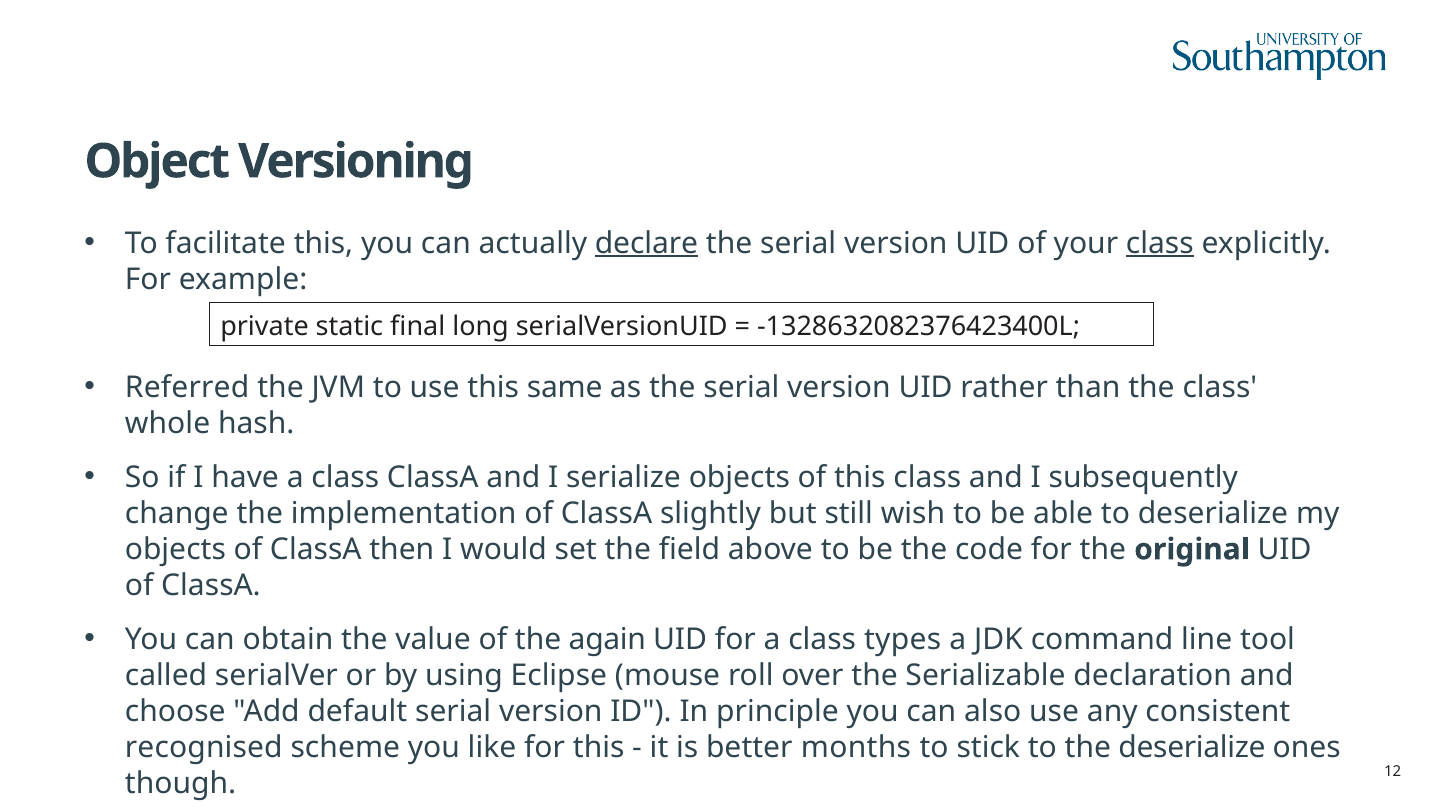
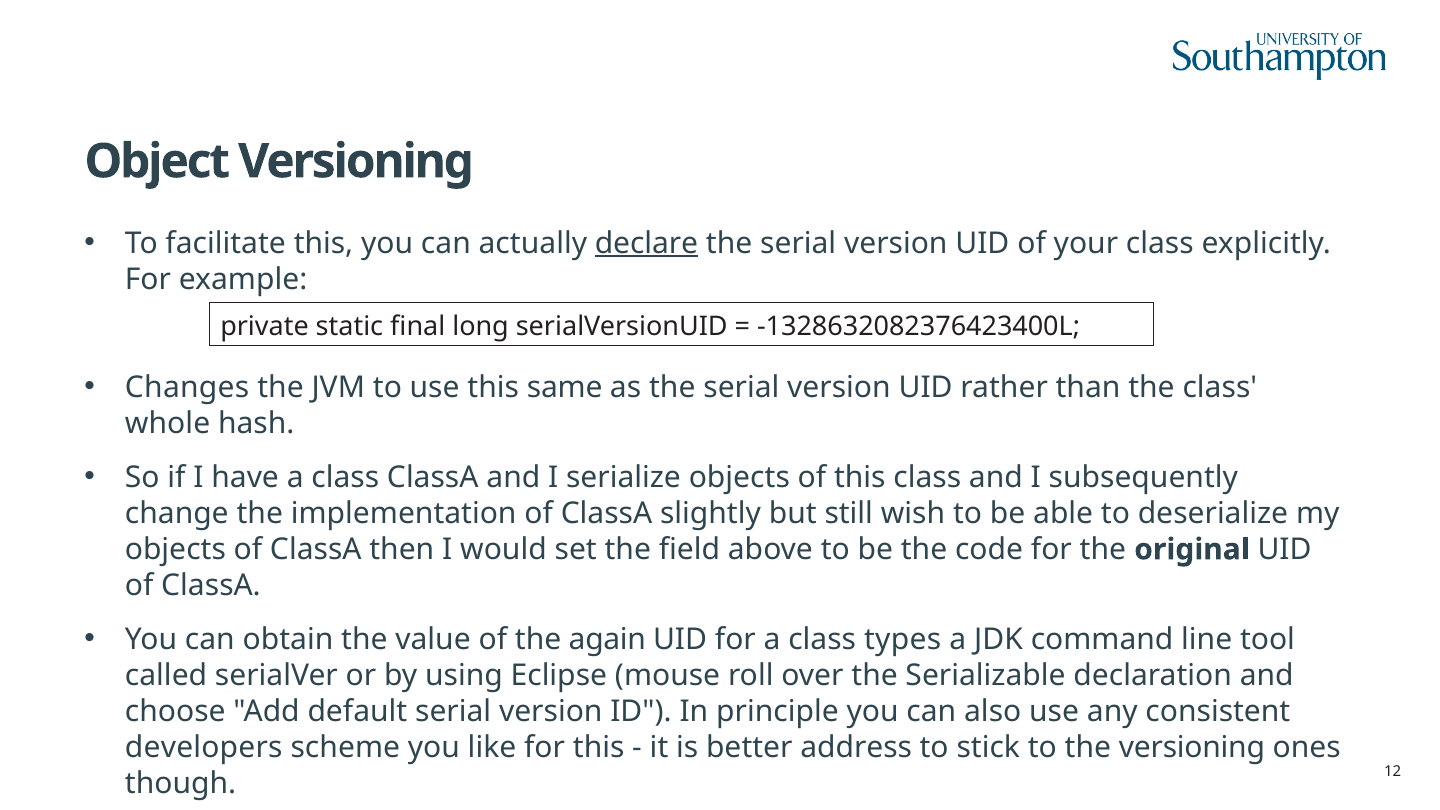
class underline: present -> none (1160, 243)
Referred: Referred -> Changes (187, 387)
recognised: recognised -> developers (204, 748)
months: months -> address (856, 748)
the deserialize: deserialize -> versioning (1192, 748)
